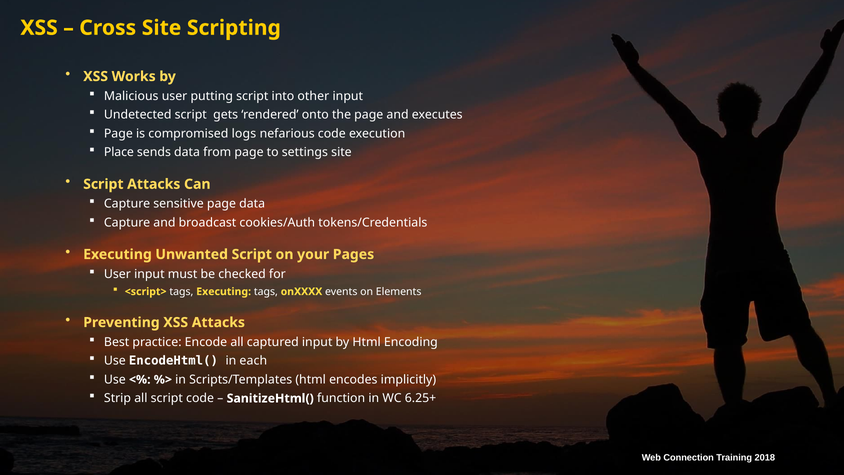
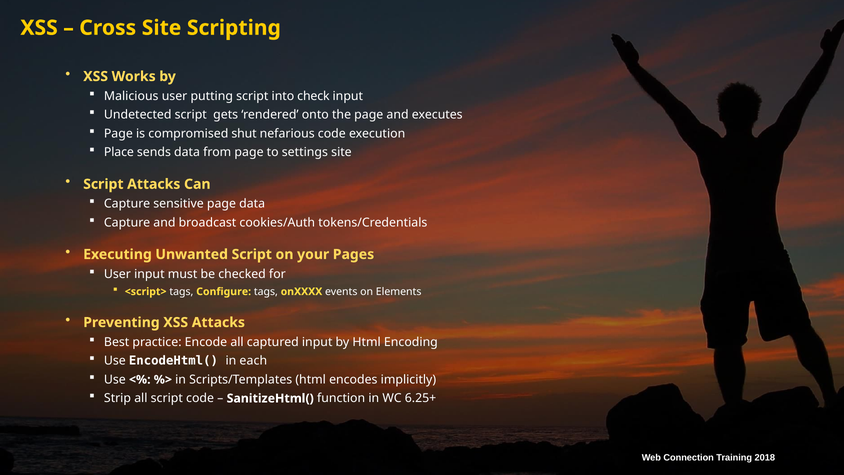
other: other -> check (313, 96)
logs: logs -> shut (244, 134)
tags Executing: Executing -> Configure (224, 291)
